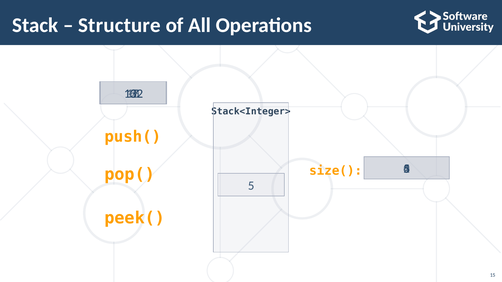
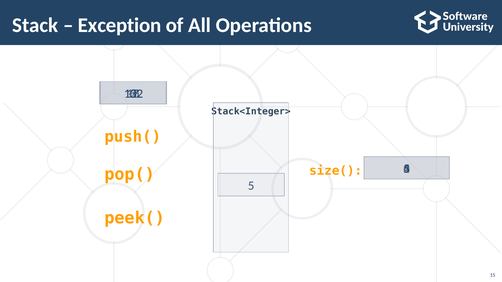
Structure: Structure -> Exception (120, 25)
